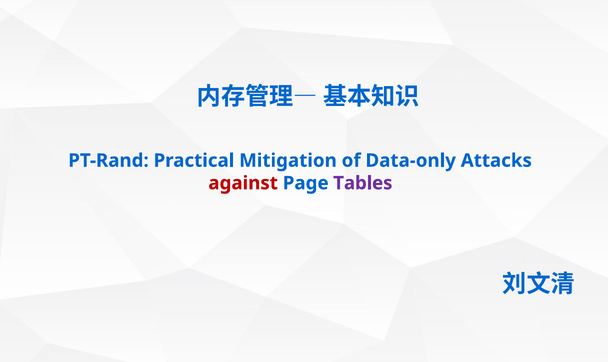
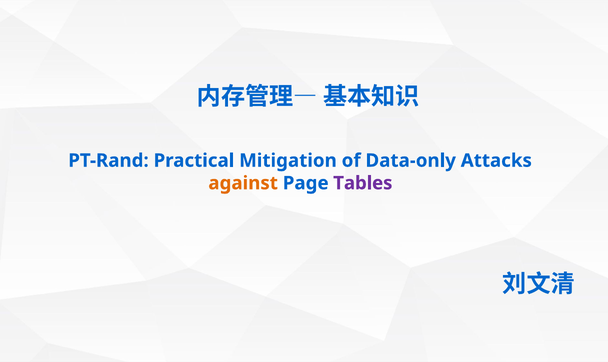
against colour: red -> orange (243, 183)
